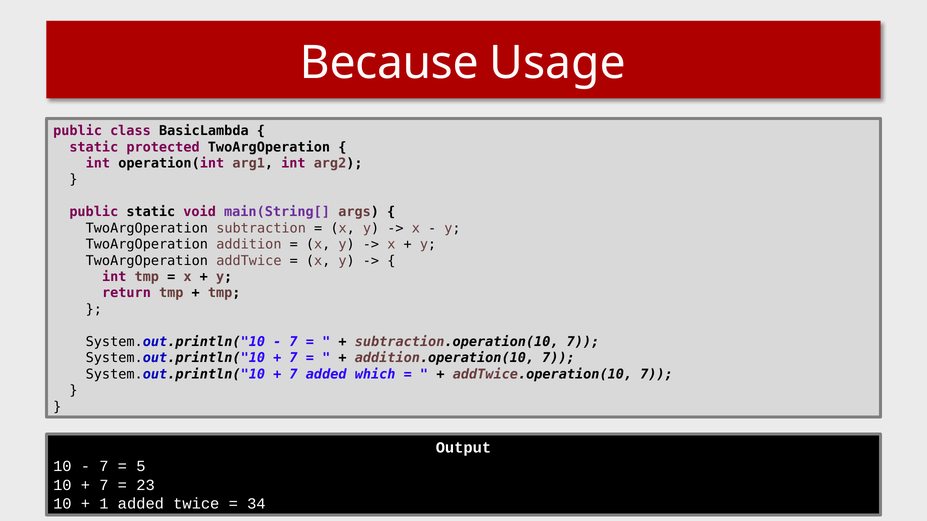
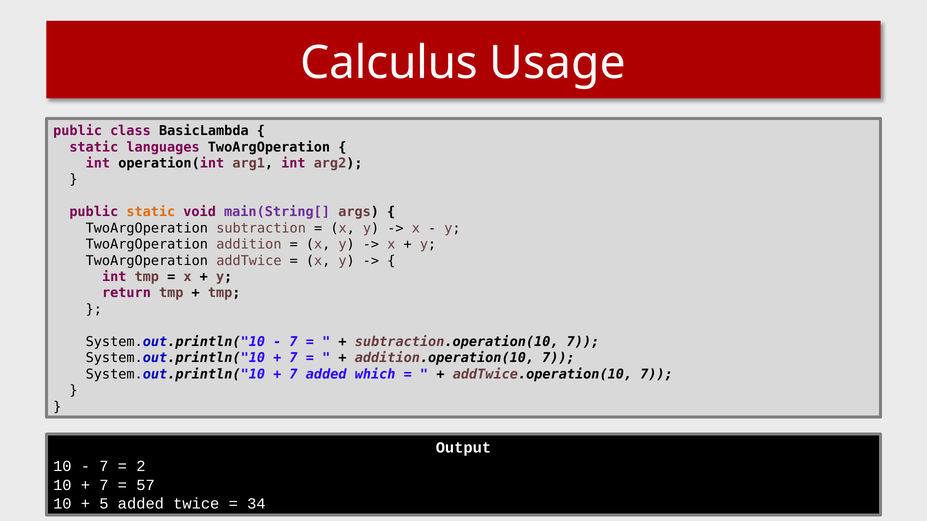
Because: Because -> Calculus (389, 63)
protected: protected -> languages (163, 147)
static colour: black -> orange (151, 212)
5: 5 -> 2 (141, 467)
23: 23 -> 57 (146, 485)
1: 1 -> 5 (104, 504)
